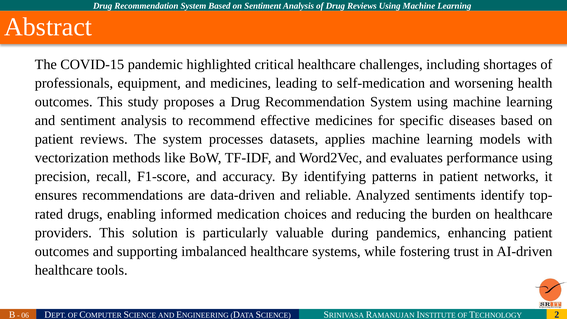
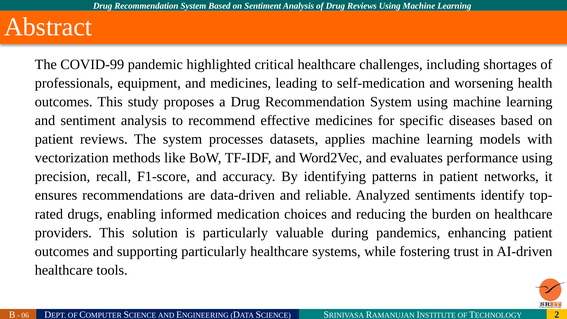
COVID-15: COVID-15 -> COVID-99 (92, 64)
supporting imbalanced: imbalanced -> particularly (214, 251)
